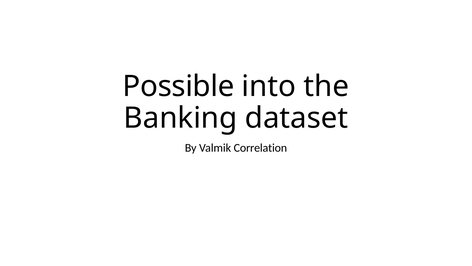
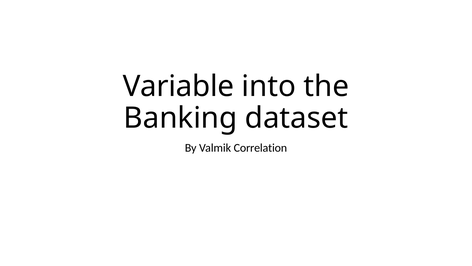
Possible: Possible -> Variable (178, 86)
